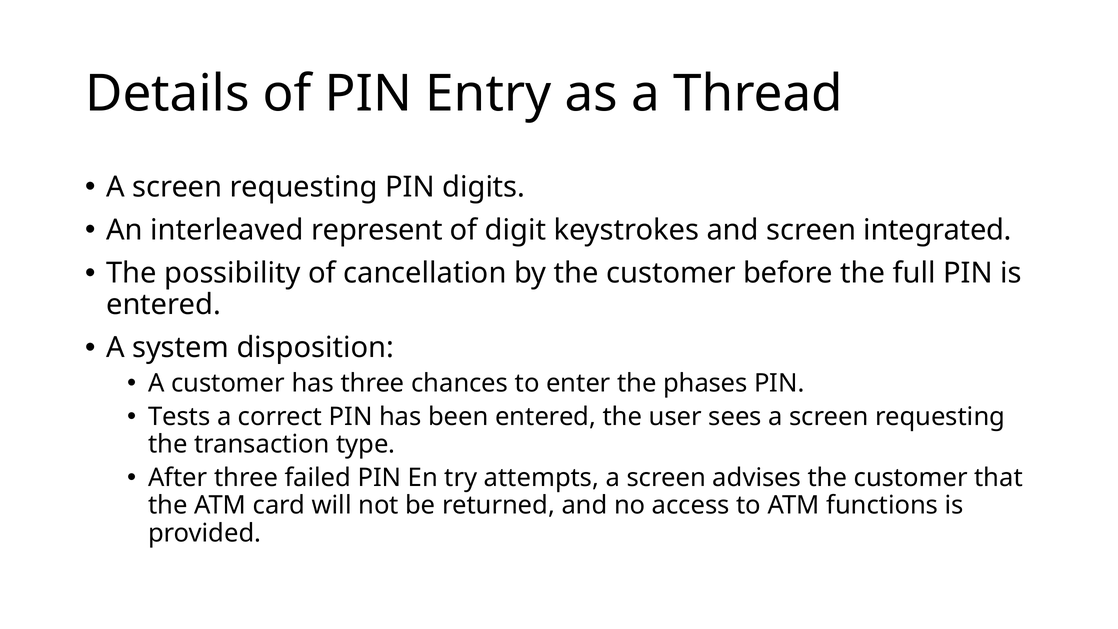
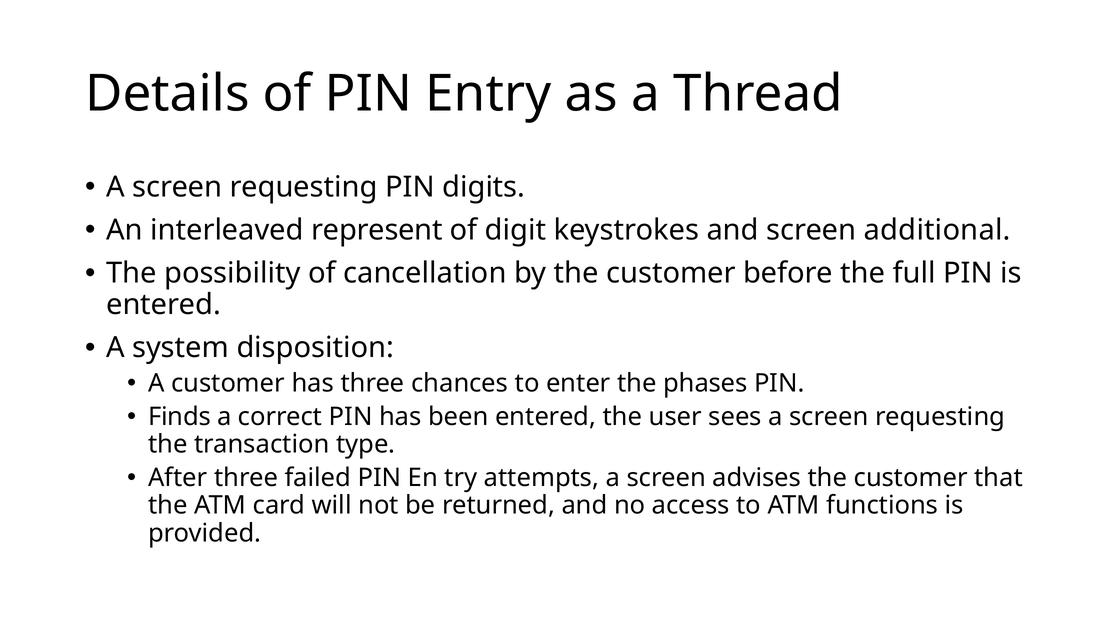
integrated: integrated -> additional (937, 230)
Tests: Tests -> Finds (179, 417)
